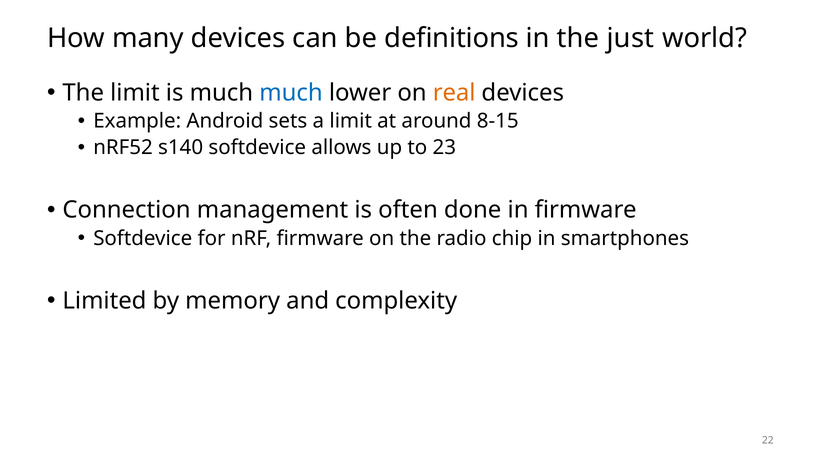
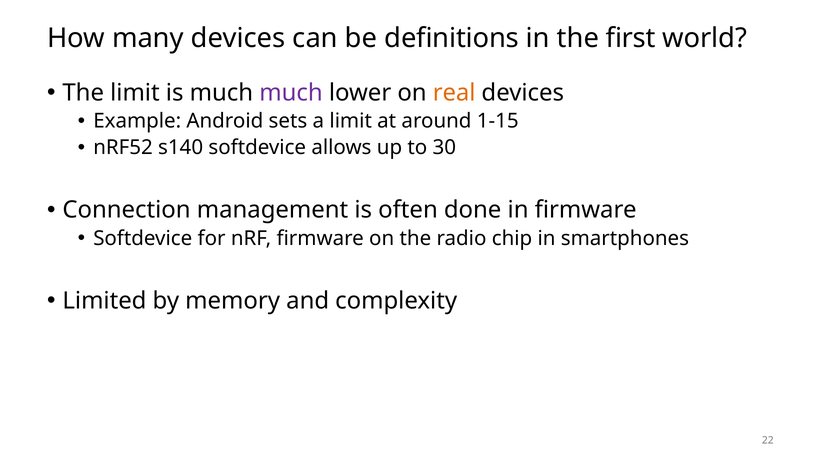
just: just -> first (631, 38)
much colour: blue -> purple (291, 93)
8-15: 8-15 -> 1-15 (498, 121)
23: 23 -> 30 (444, 148)
